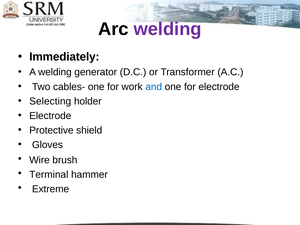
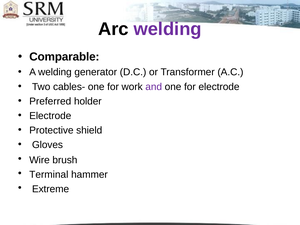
Immediately: Immediately -> Comparable (64, 57)
and colour: blue -> purple (154, 87)
Selecting: Selecting -> Preferred (50, 101)
